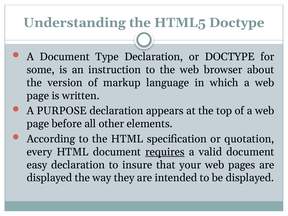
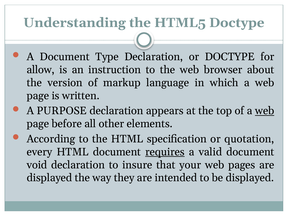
some: some -> allow (41, 70)
web underline: none -> present (265, 111)
easy: easy -> void (37, 165)
